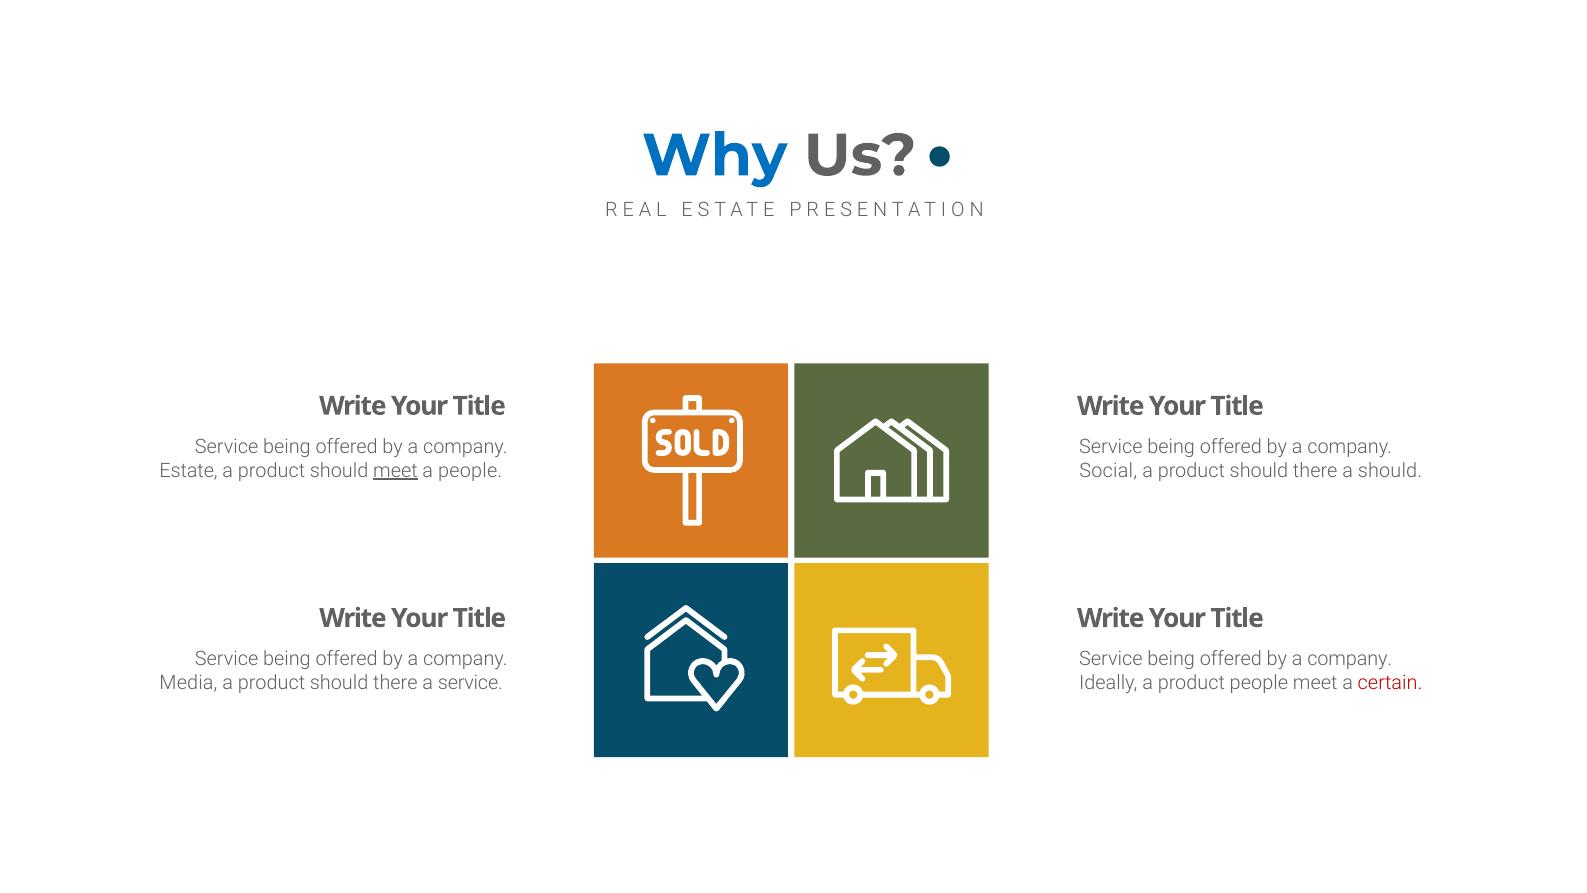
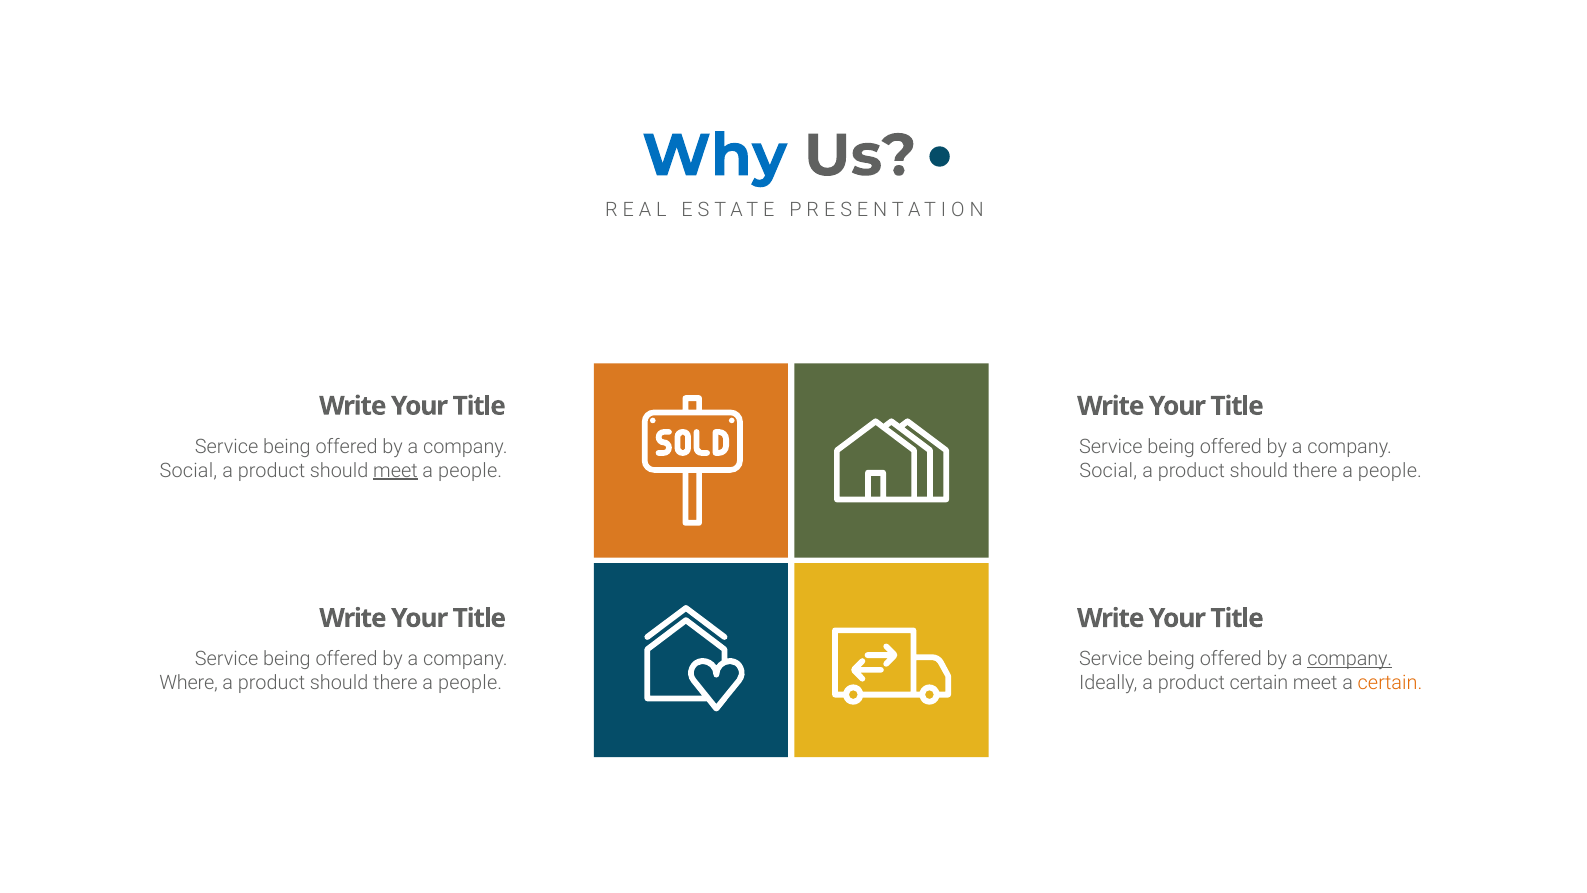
Estate: Estate -> Social (188, 470)
should: should -> people (1390, 470)
company underline: none -> present (1350, 659)
Media: Media -> Where (189, 683)
service: service -> people (470, 683)
product people: people -> certain (1259, 683)
certain colour: red -> orange (1390, 683)
